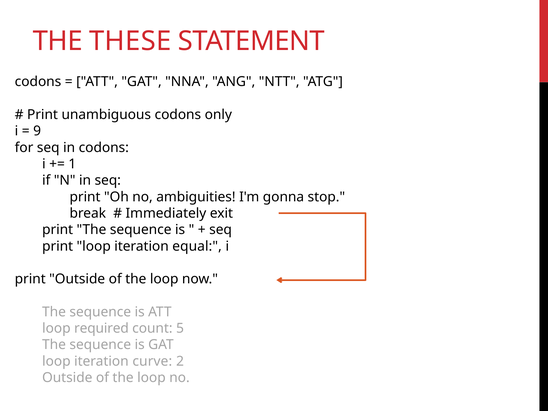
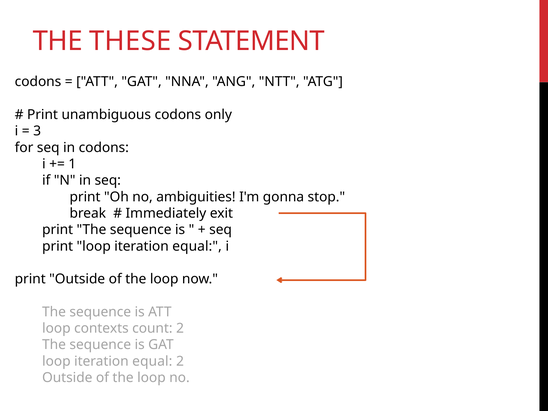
9: 9 -> 3 (37, 131)
required: required -> contexts (101, 328)
count 5: 5 -> 2 (180, 328)
curve: curve -> equal (152, 361)
